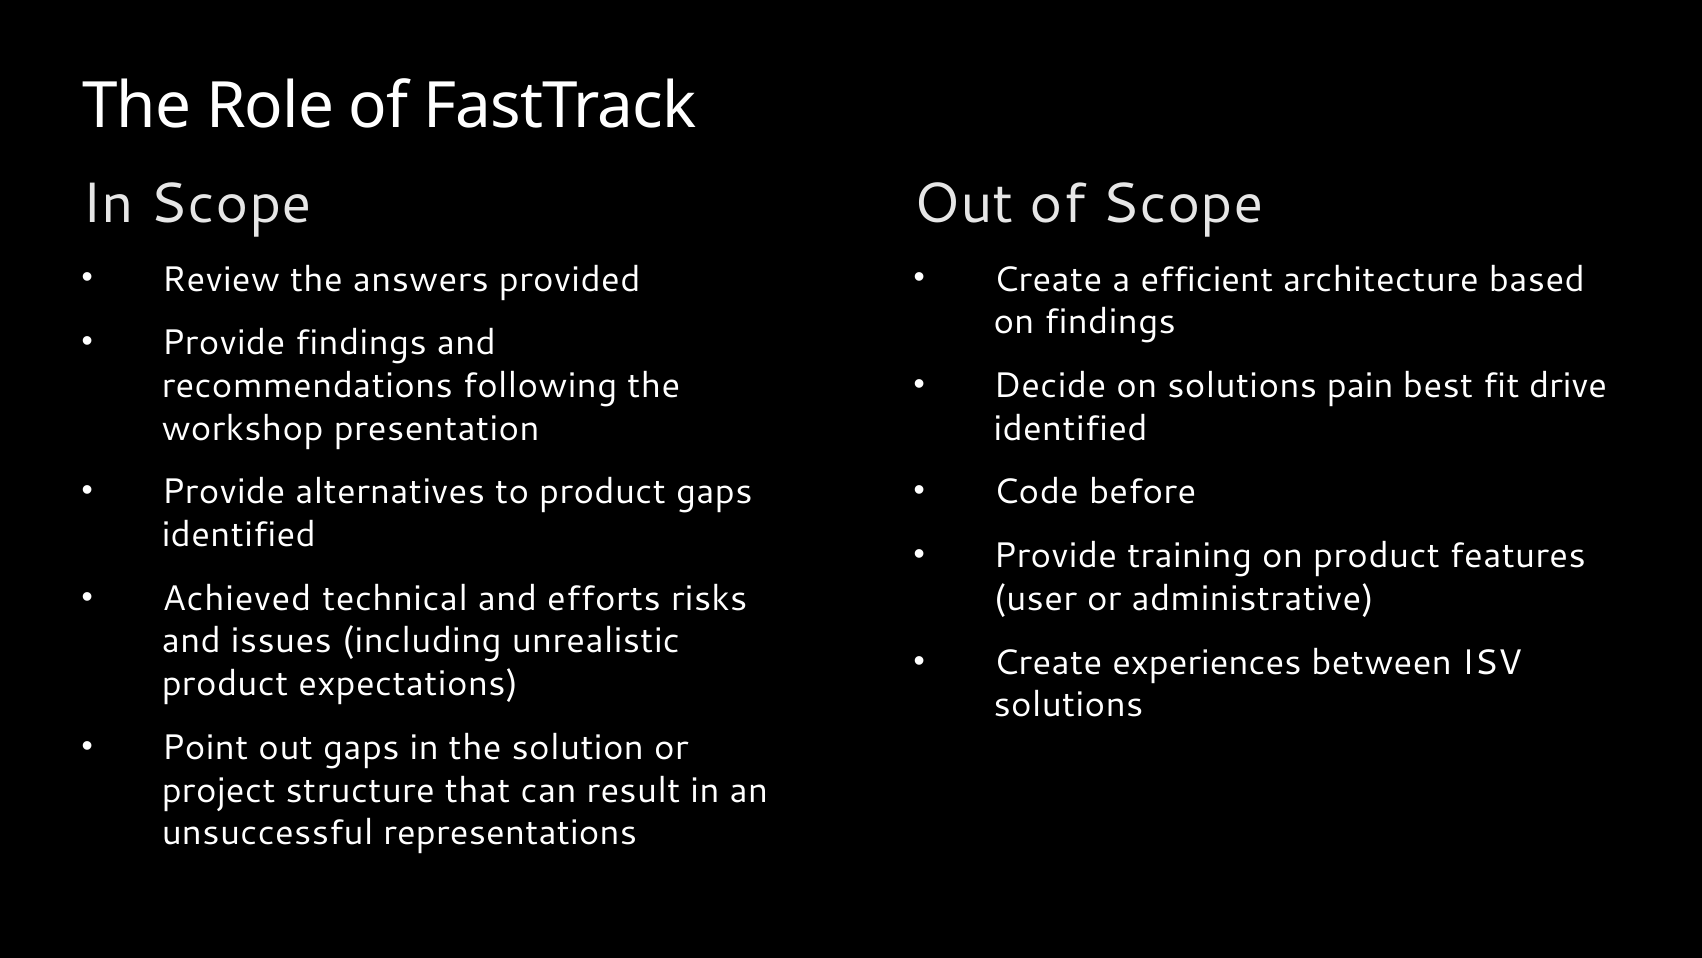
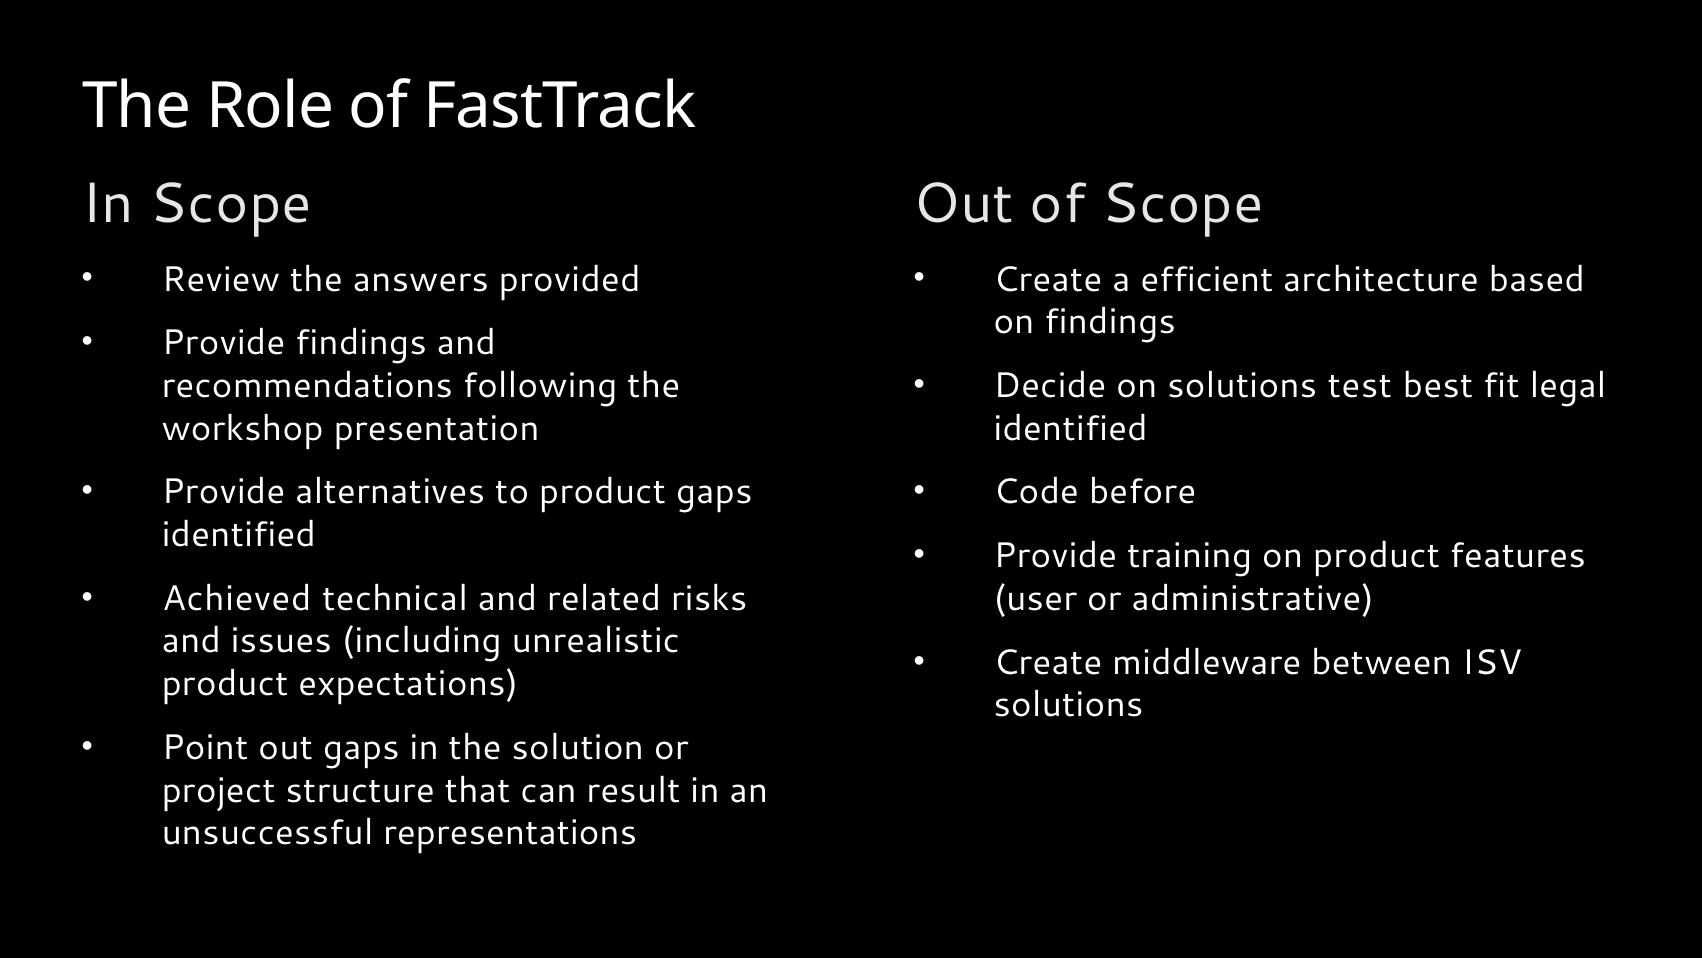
pain: pain -> test (1360, 386)
drive: drive -> legal (1568, 386)
efforts: efforts -> related (604, 598)
experiences: experiences -> middleware (1207, 662)
